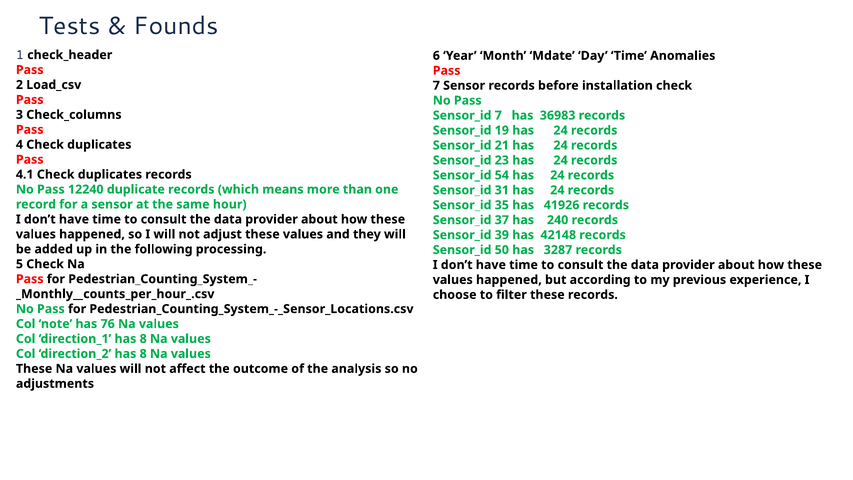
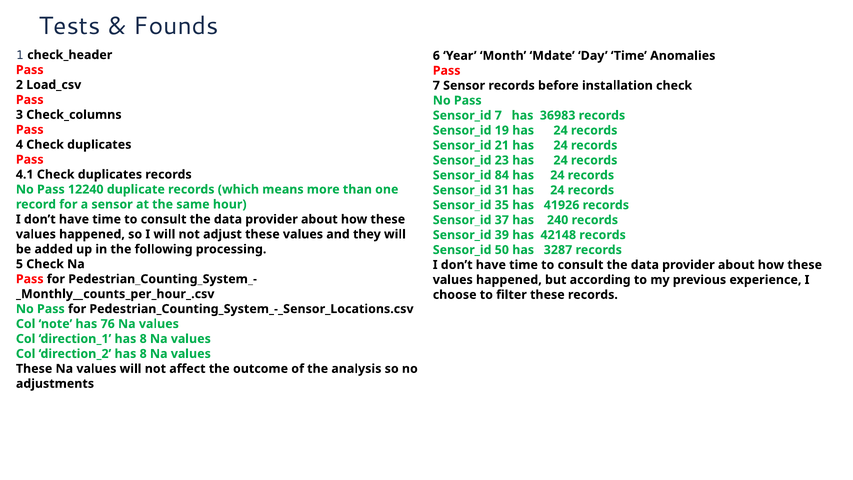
54: 54 -> 84 (502, 175)
